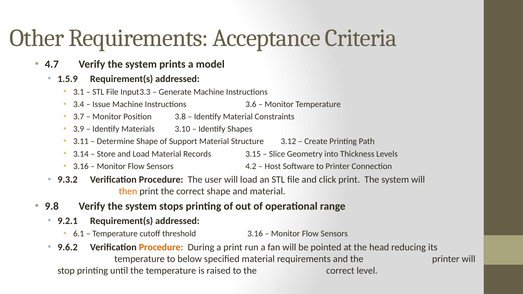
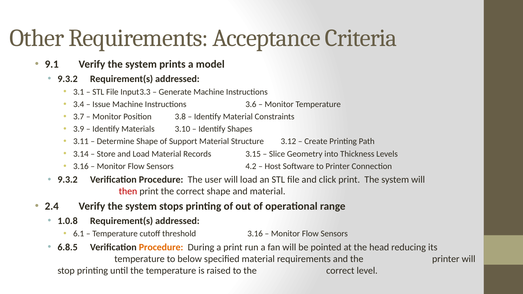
4.7: 4.7 -> 9.1 (52, 64)
1.5.9: 1.5.9 -> 9.3.2 (68, 79)
then colour: orange -> red (128, 192)
9.8: 9.8 -> 2.4 (52, 206)
9.2.1: 9.2.1 -> 1.0.8 (68, 221)
9.6.2: 9.6.2 -> 6.8.5 (68, 247)
